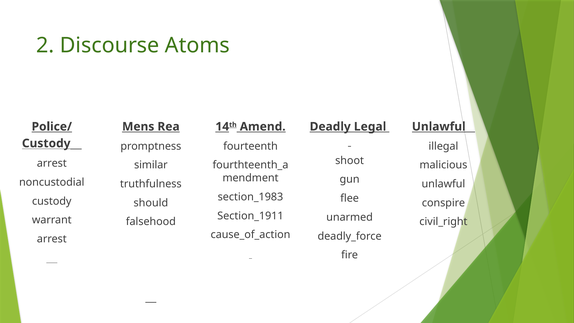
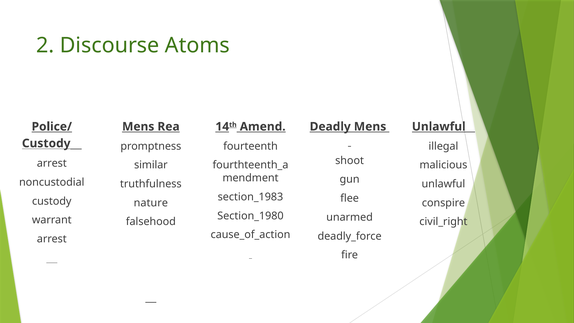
Deadly Legal: Legal -> Mens (370, 127)
should: should -> nature (151, 203)
Section_1911: Section_1911 -> Section_1980 (250, 216)
